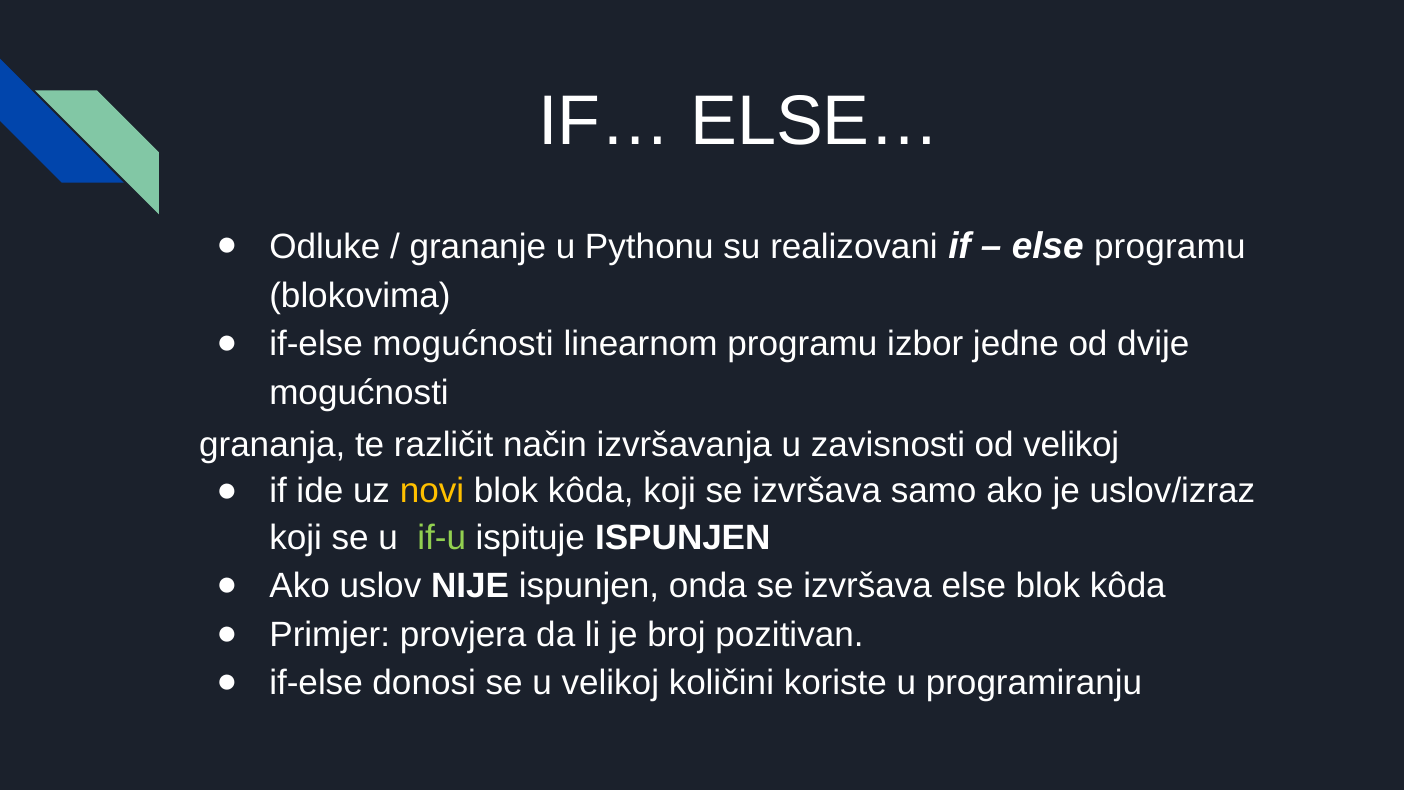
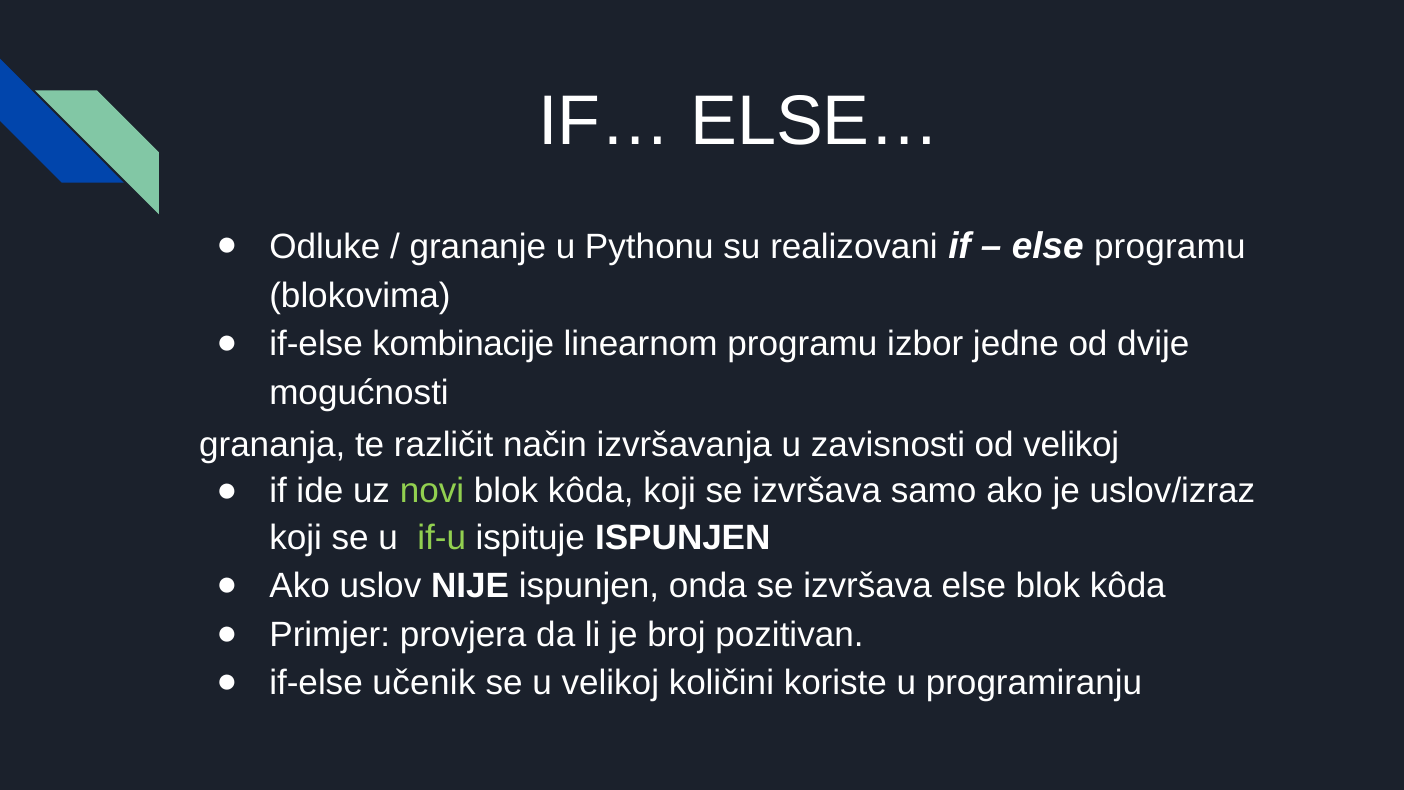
if-else mogućnosti: mogućnosti -> kombinacije (463, 344)
novi colour: yellow -> light green (432, 491)
donosi: donosi -> učenik (424, 683)
